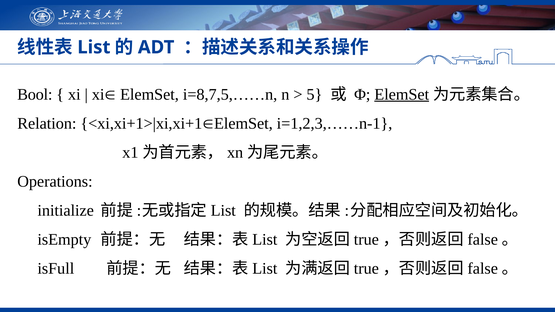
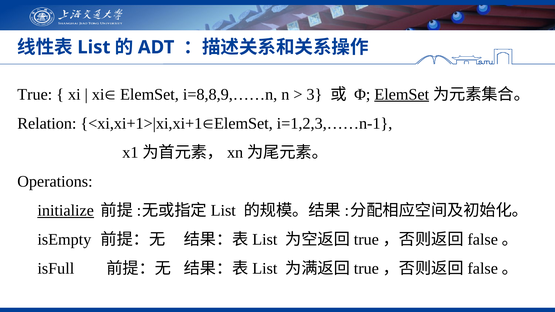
Bool: Bool -> True (35, 94)
i=8,7,5,……n: i=8,7,5,……n -> i=8,8,9,……n (230, 94)
5: 5 -> 3 (314, 94)
initialize underline: none -> present (66, 211)
